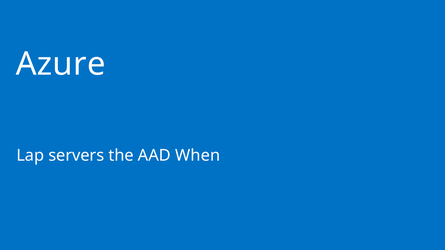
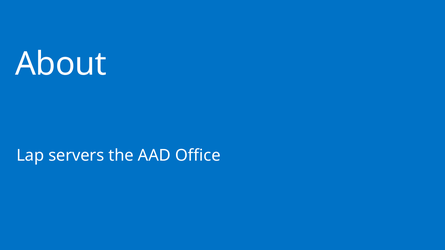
Azure: Azure -> About (61, 64)
When: When -> Office (198, 155)
